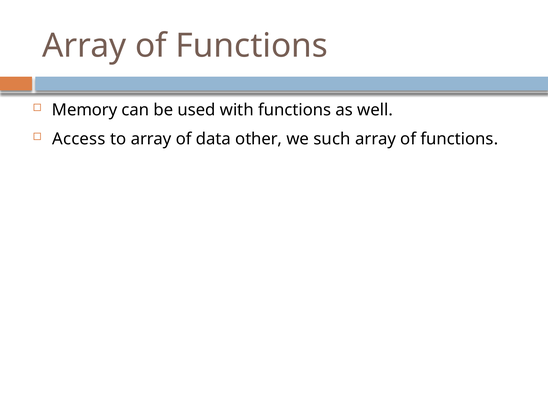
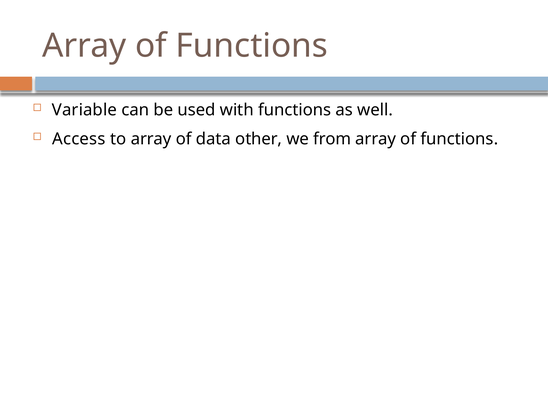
Memory: Memory -> Variable (84, 110)
such: such -> from (332, 139)
